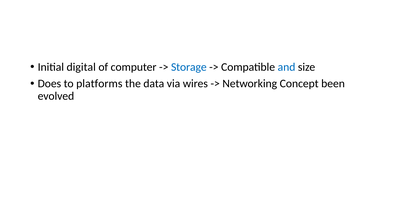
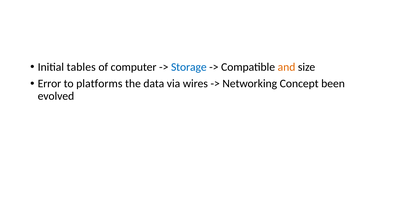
digital: digital -> tables (81, 67)
and colour: blue -> orange (286, 67)
Does: Does -> Error (49, 84)
